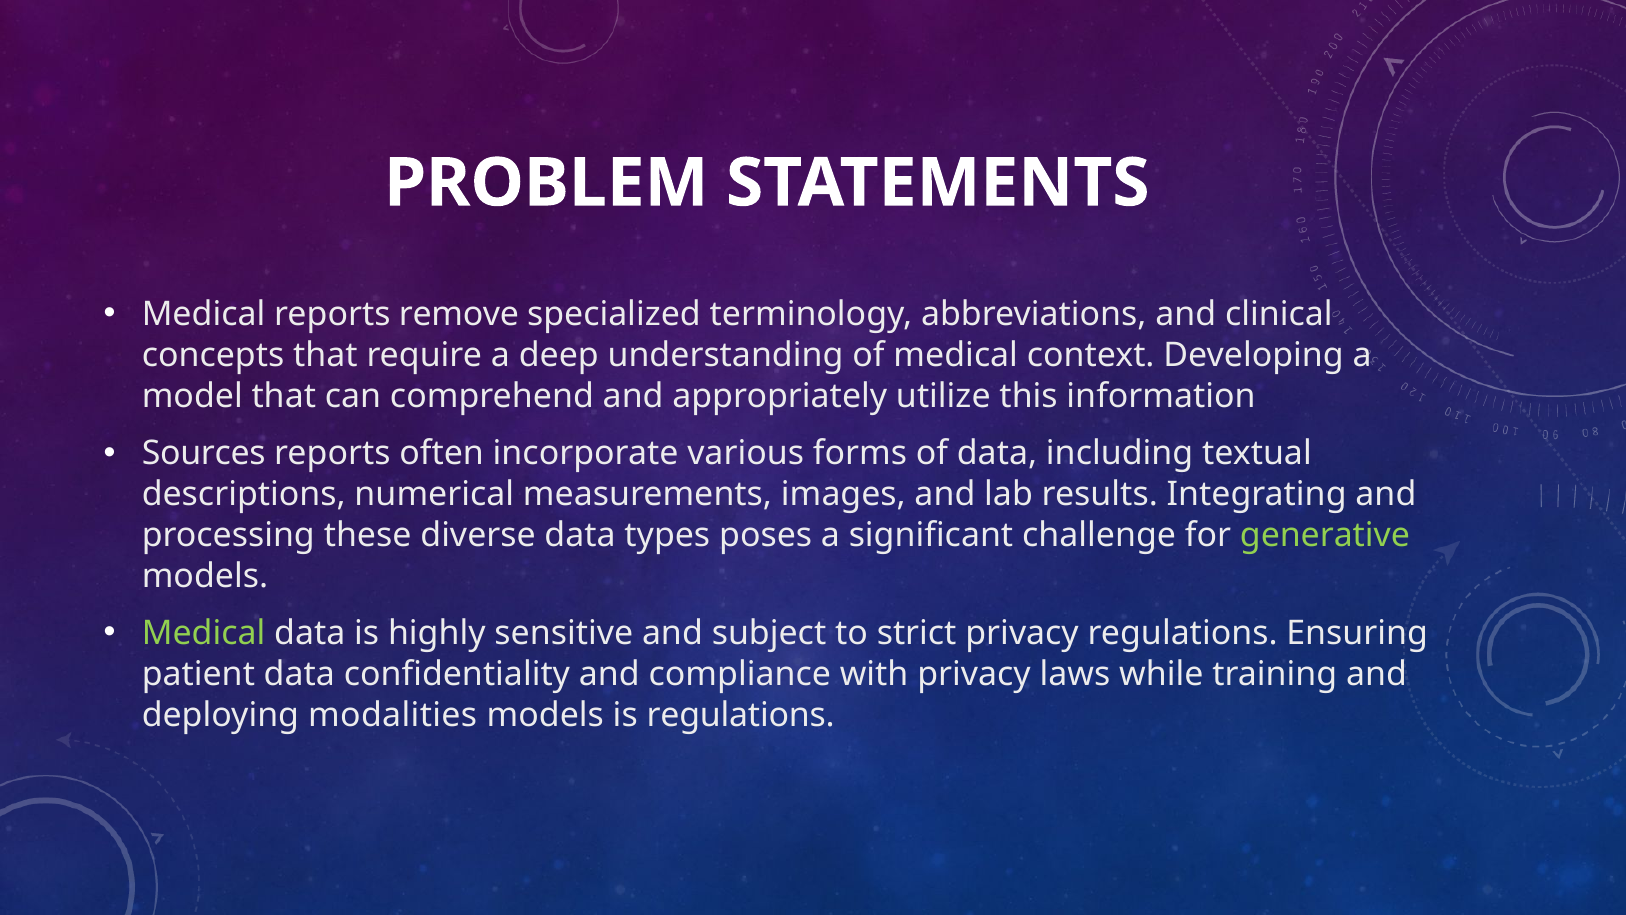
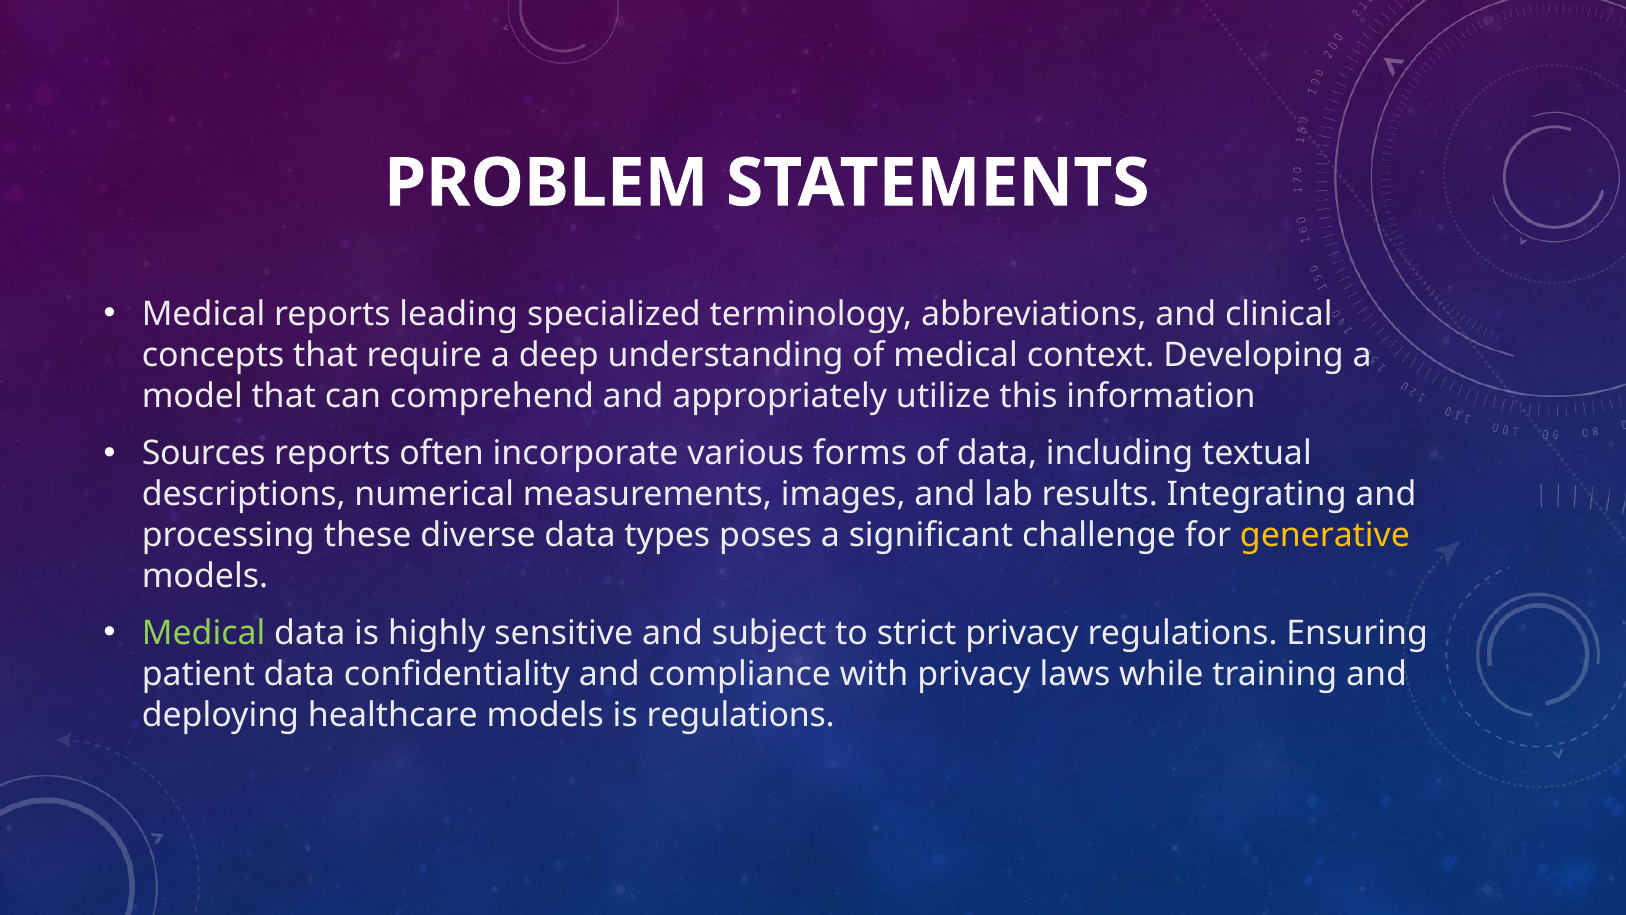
remove: remove -> leading (459, 315)
generative colour: light green -> yellow (1325, 535)
modalities: modalities -> healthcare (393, 715)
